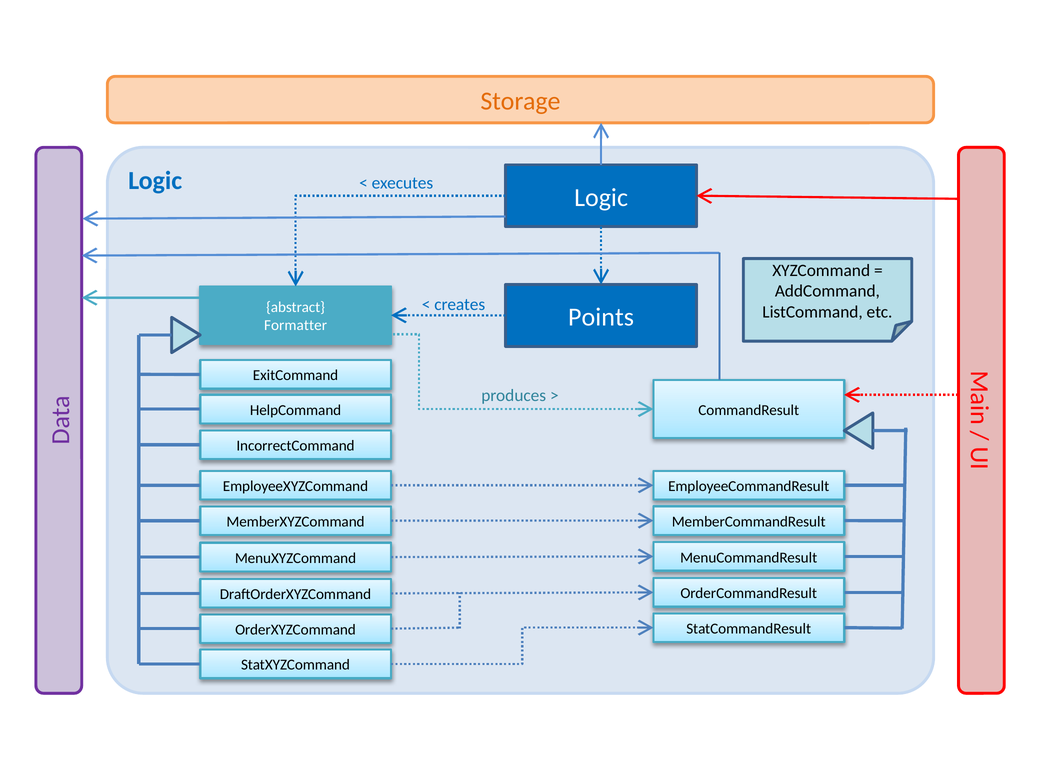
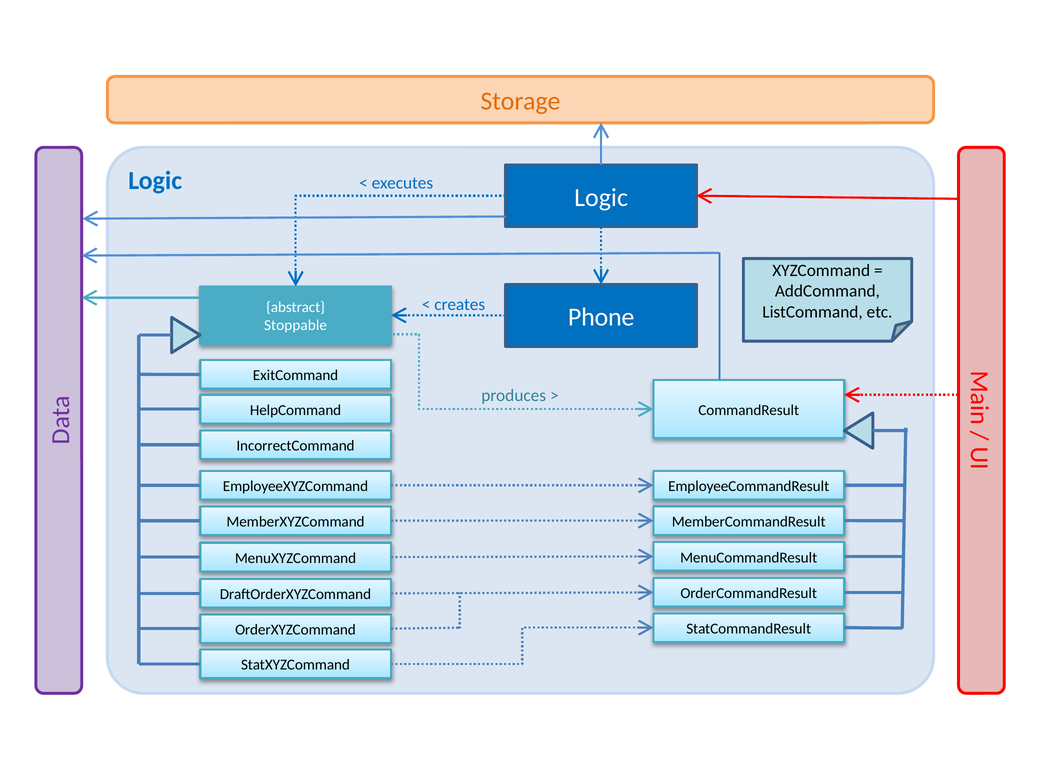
Points: Points -> Phone (601, 317)
Formatter: Formatter -> Stoppable (296, 326)
